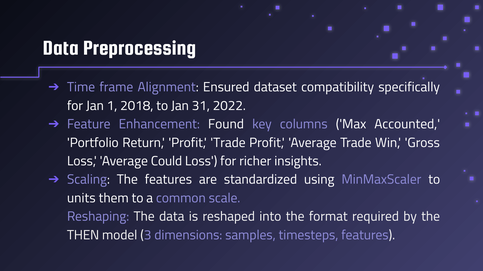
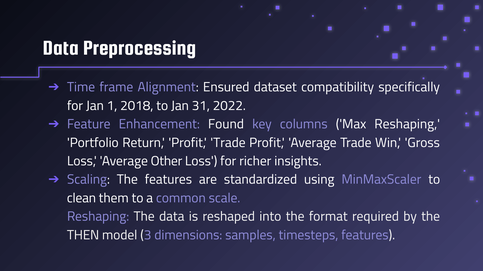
Max Accounted: Accounted -> Reshaping (407, 124)
Could: Could -> Other (167, 162)
units: units -> clean (81, 199)
